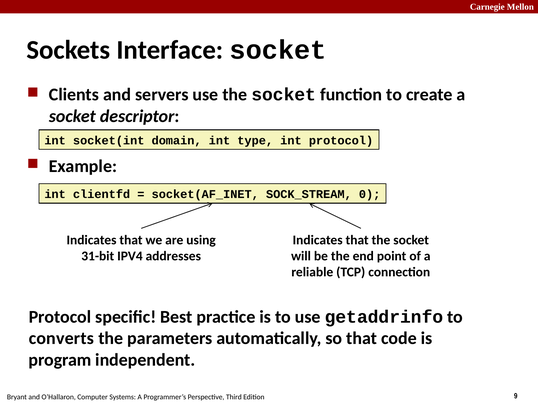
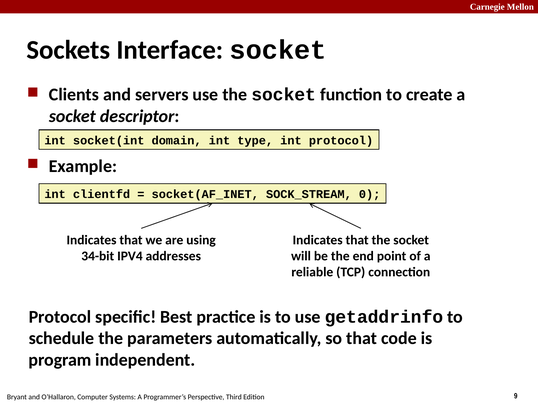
31-bit: 31-bit -> 34-bit (98, 256)
converts: converts -> schedule (62, 339)
